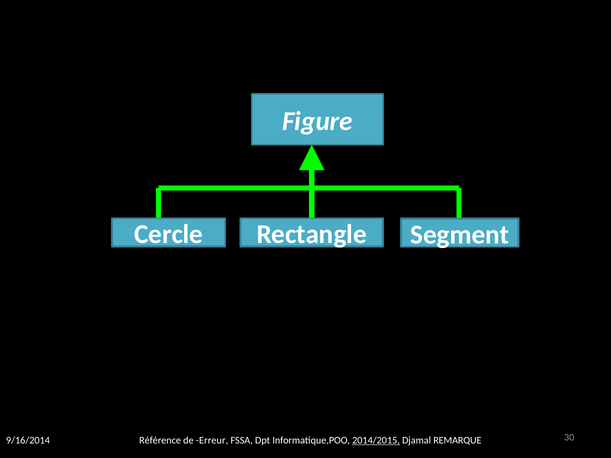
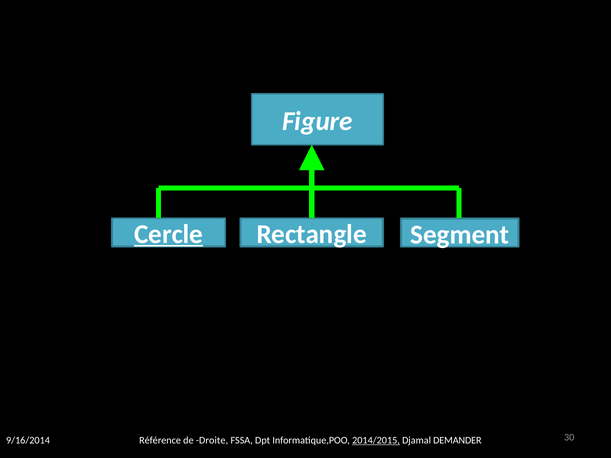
Cercle underline: none -> present (169, 234)
Erreur: Erreur -> Droite (212, 441)
REMARQUE: REMARQUE -> DEMANDER (457, 441)
